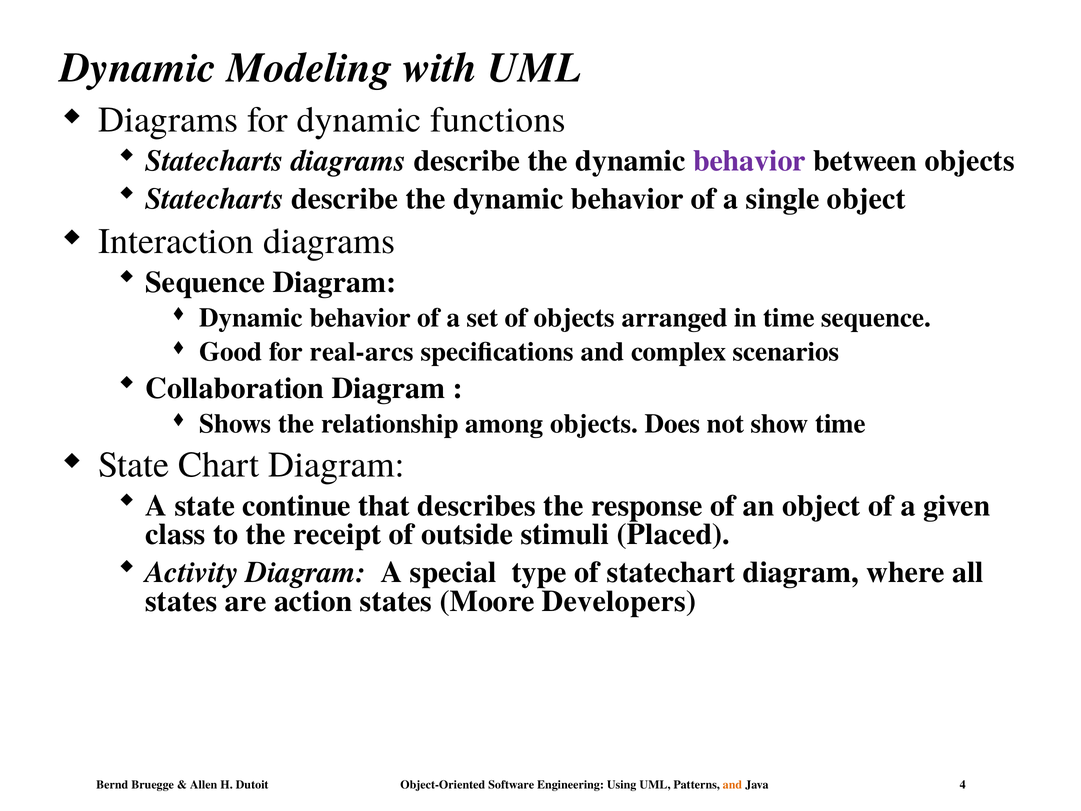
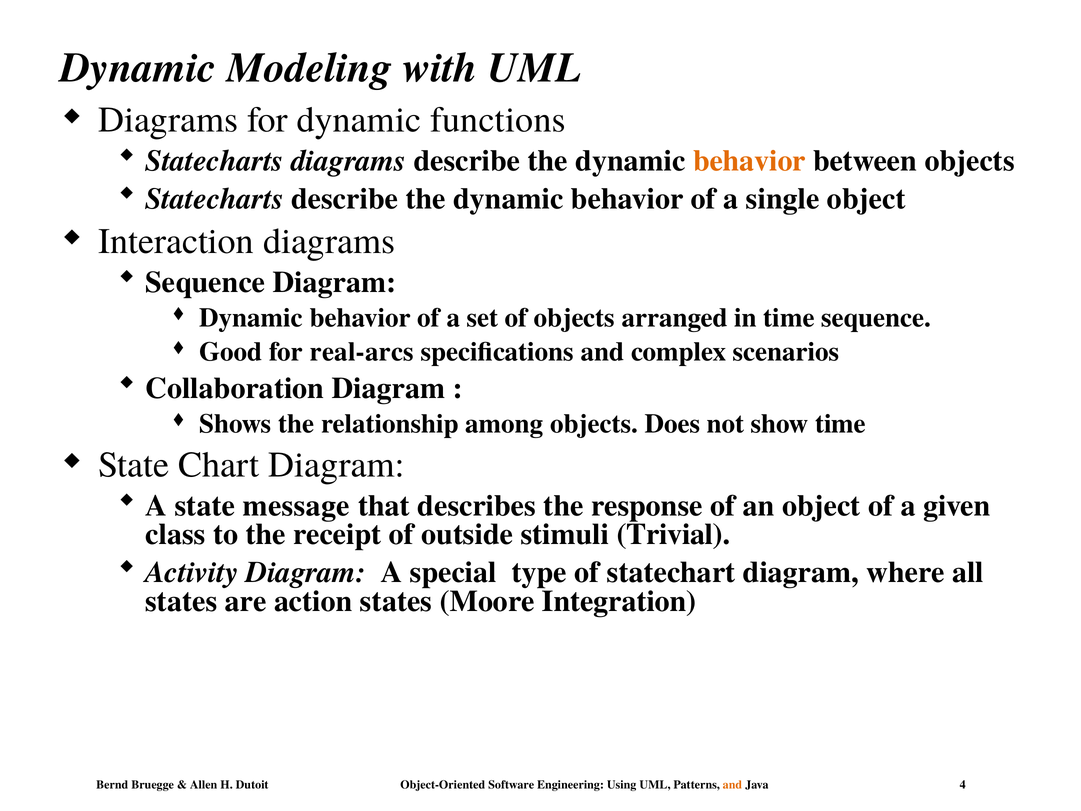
behavior colour: purple -> orange (749, 161)
continue: continue -> message (296, 506)
Placed: Placed -> Trivial (673, 534)
Developers: Developers -> Integration (619, 601)
